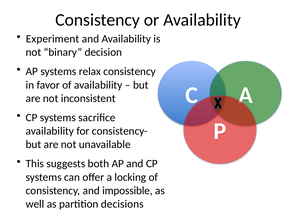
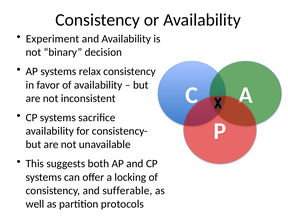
impossible: impossible -> sufferable (127, 191)
decisions: decisions -> protocols (122, 204)
